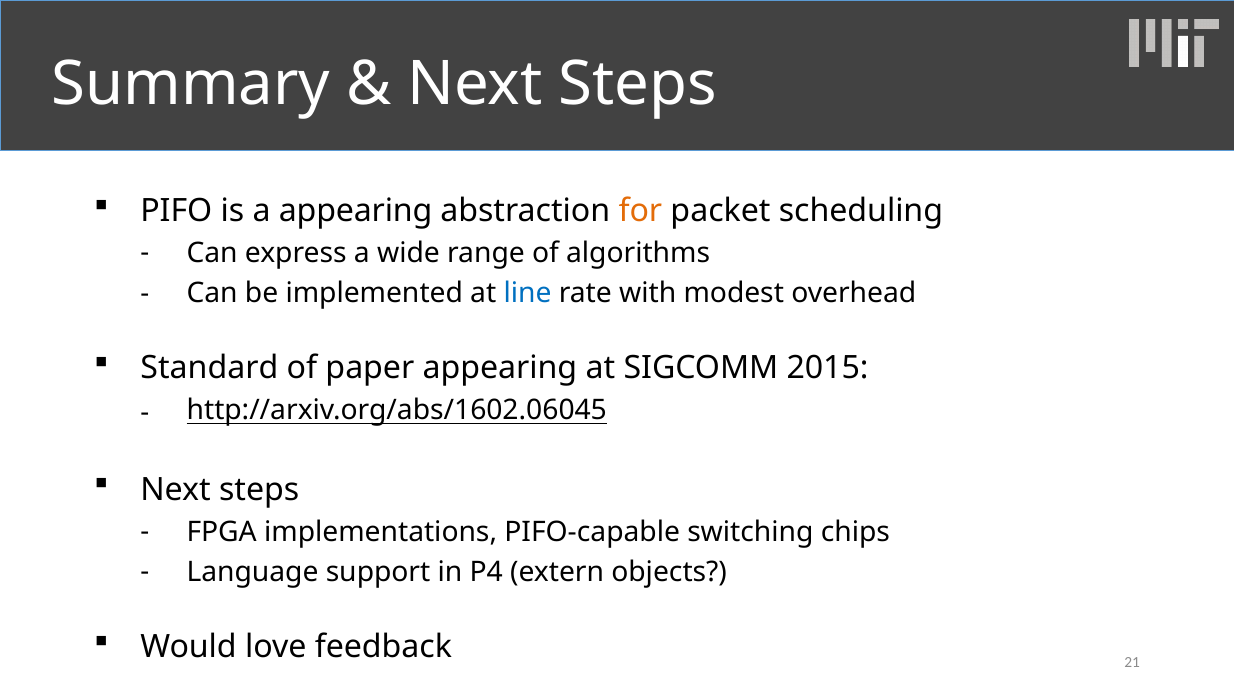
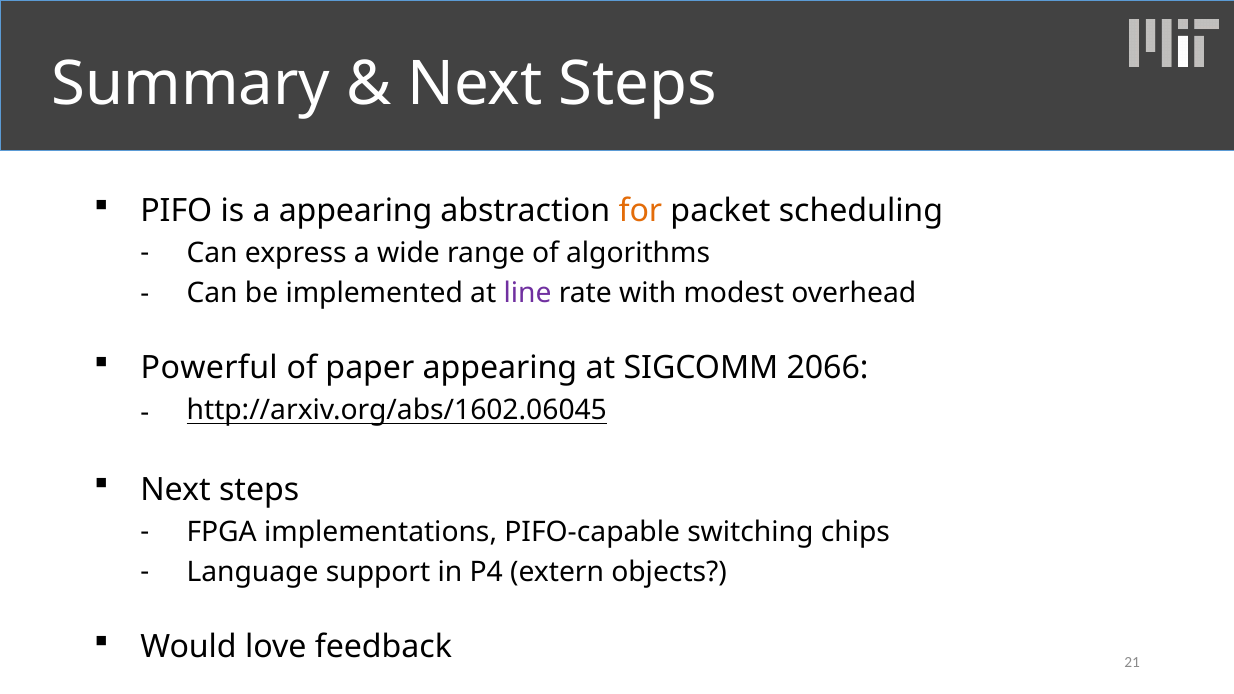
line colour: blue -> purple (528, 294)
Standard: Standard -> Powerful (209, 368)
2015: 2015 -> 2066 (828, 368)
